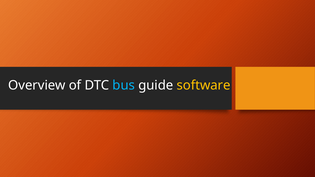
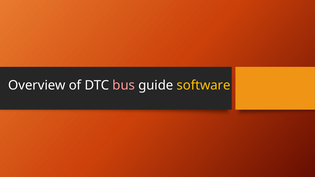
bus colour: light blue -> pink (124, 85)
